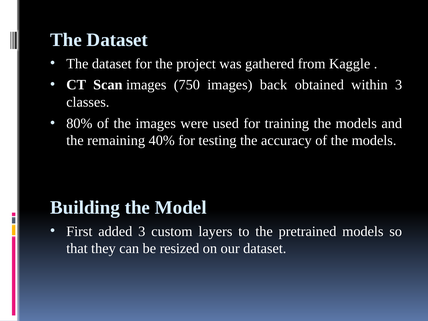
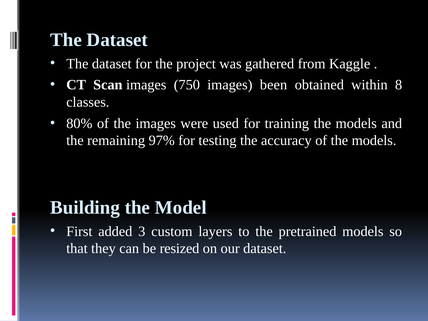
back: back -> been (274, 85)
within 3: 3 -> 8 (399, 85)
40%: 40% -> 97% (162, 140)
